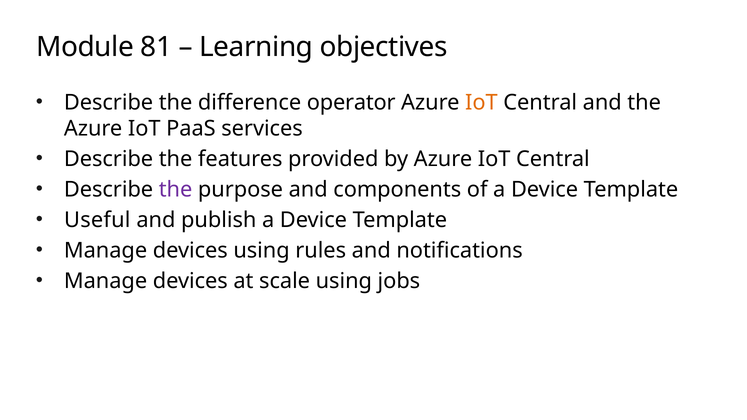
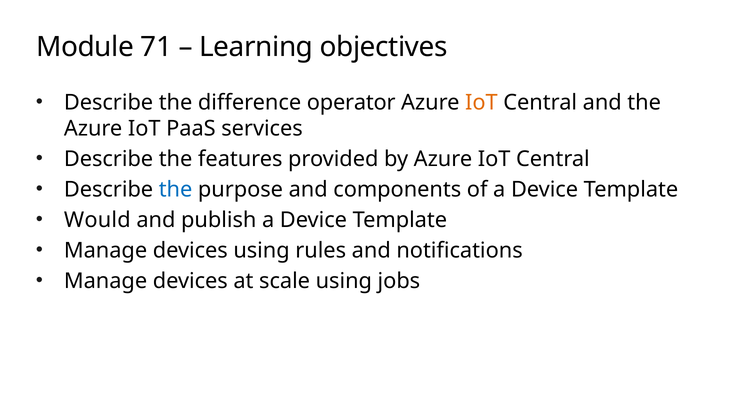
81: 81 -> 71 (156, 47)
the colour: purple -> blue (176, 190)
Useful: Useful -> Would (97, 220)
